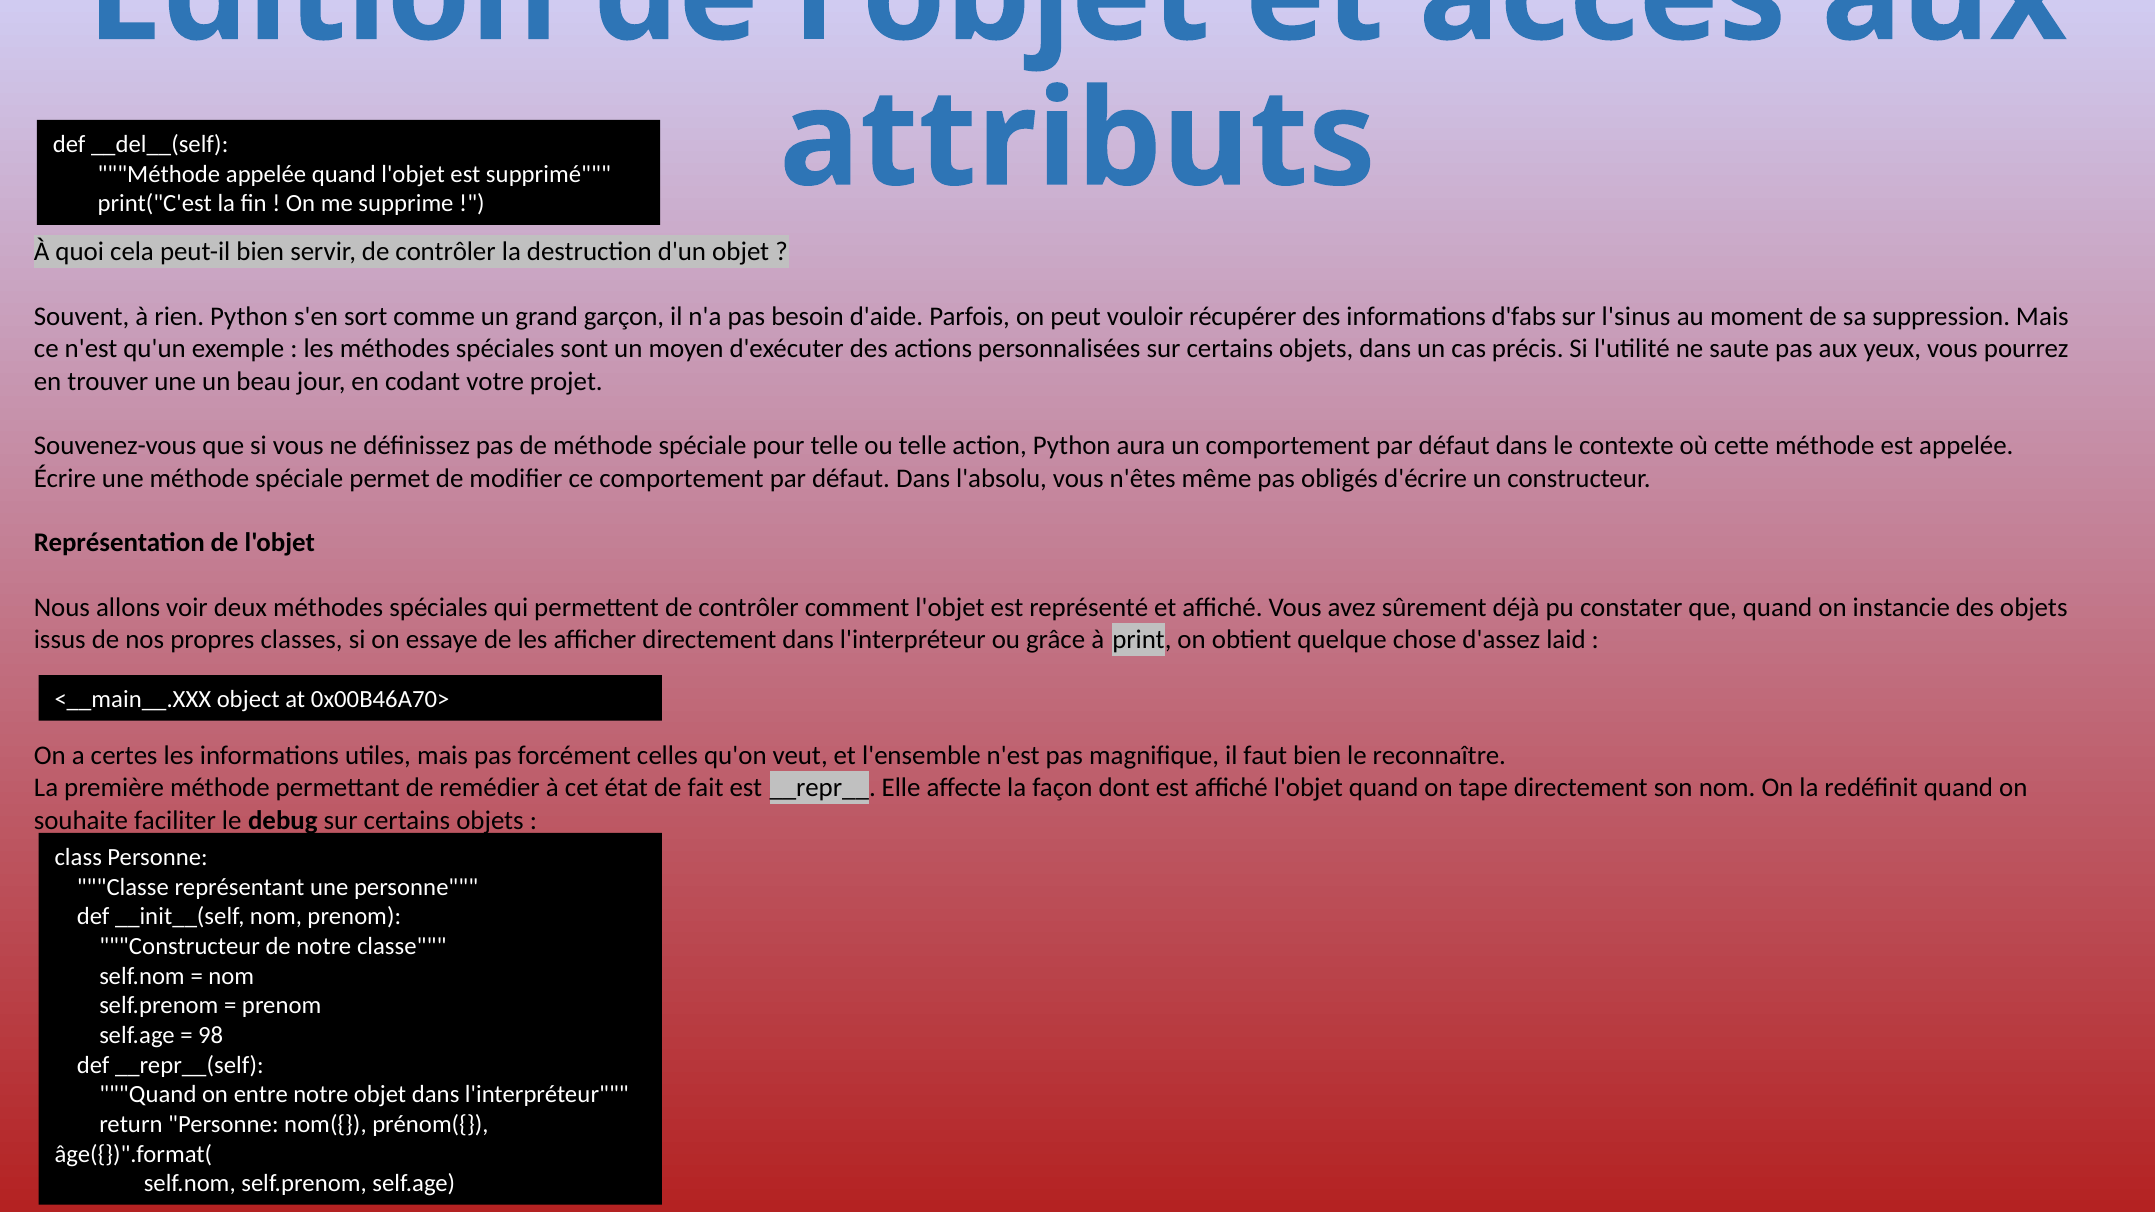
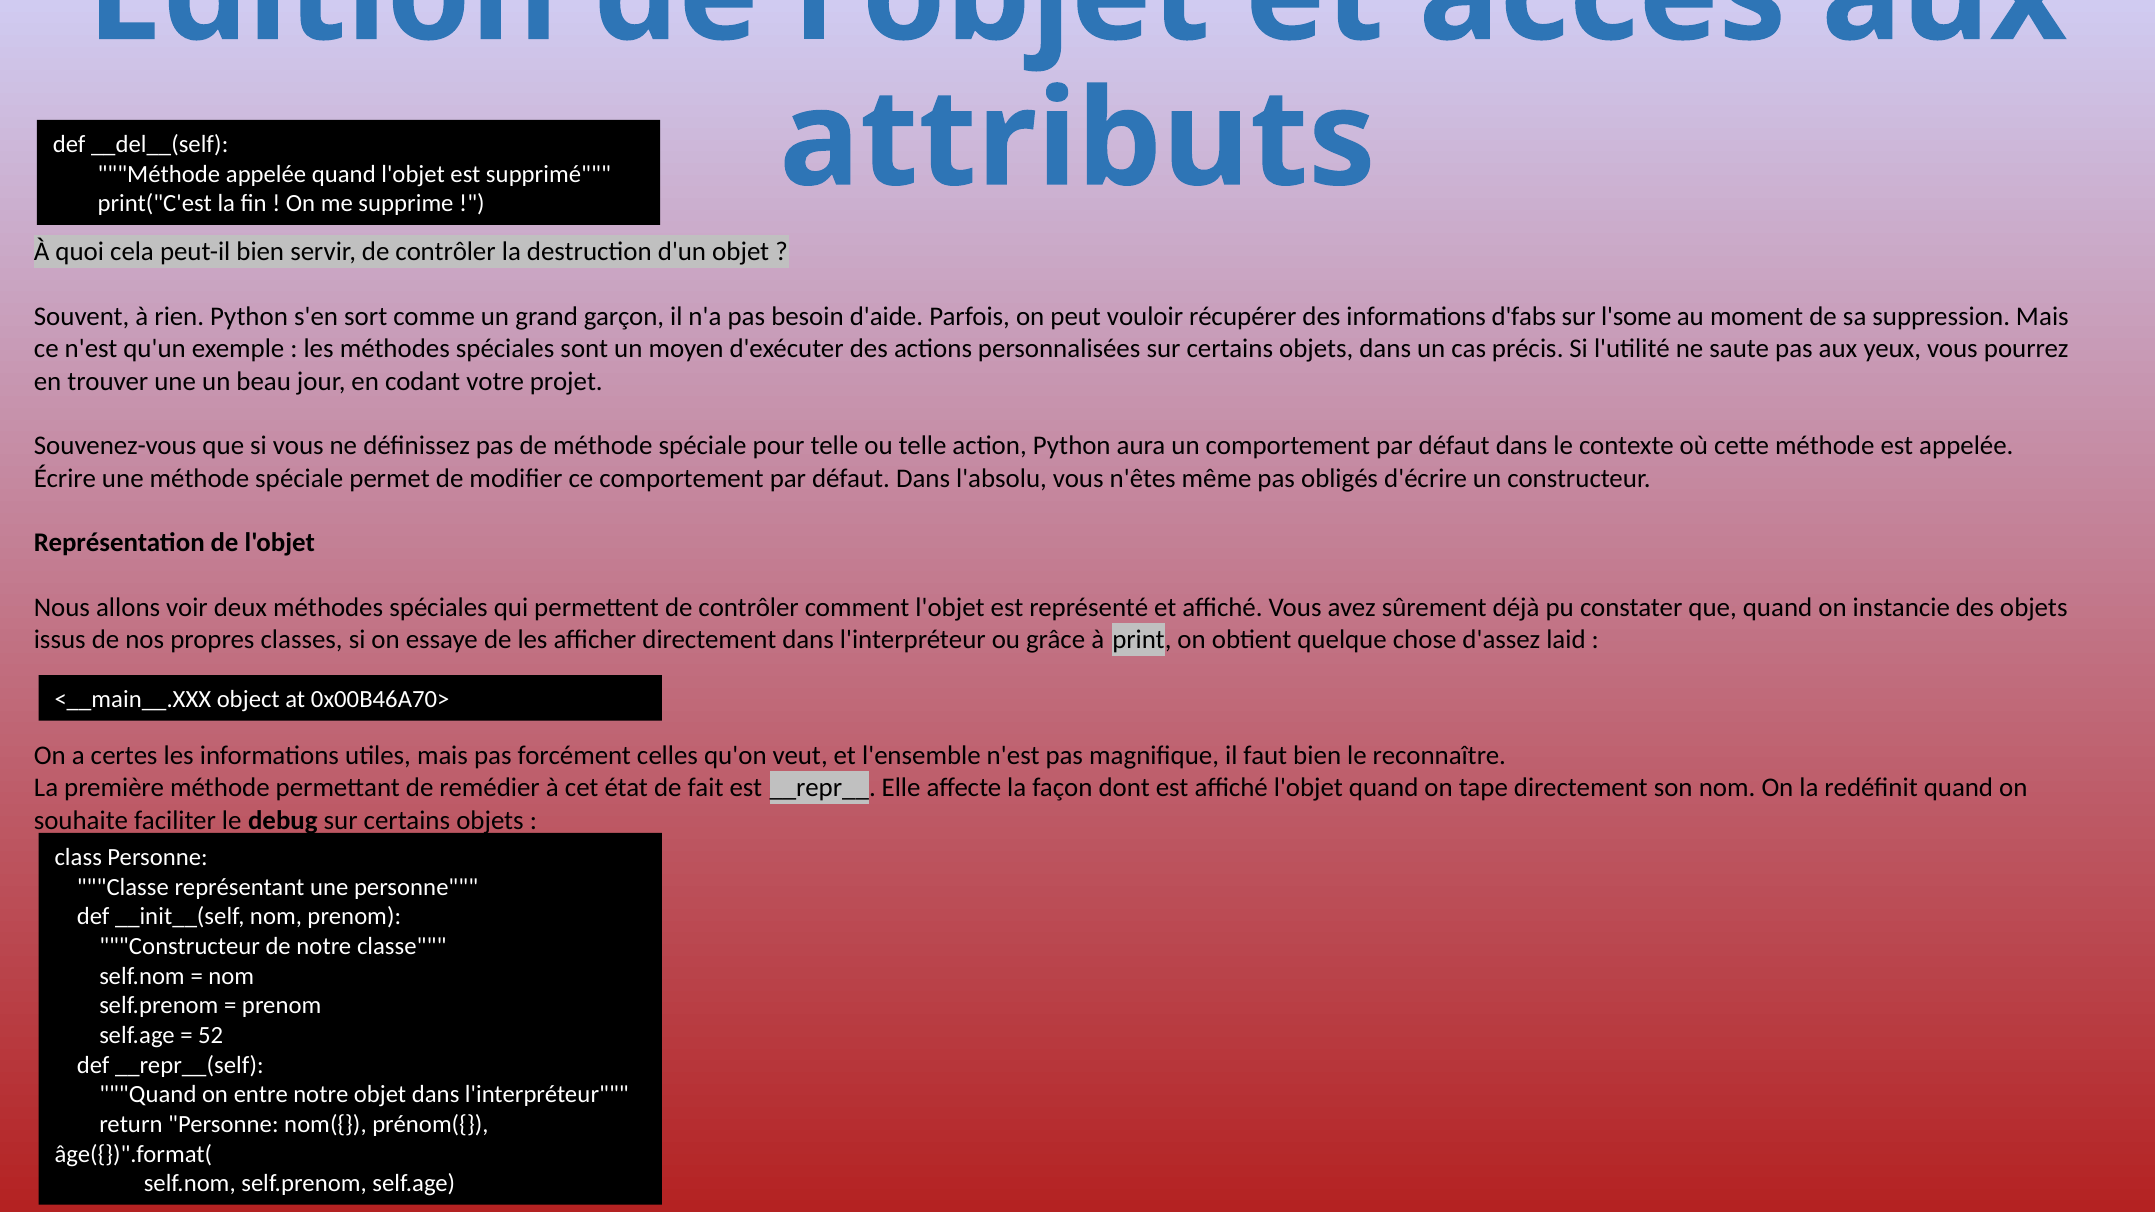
l'sinus: l'sinus -> l'some (1636, 317)
98: 98 -> 52 (211, 1035)
